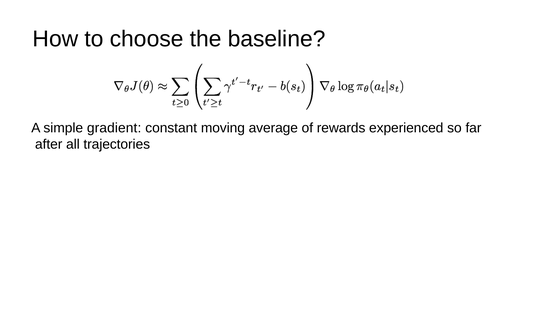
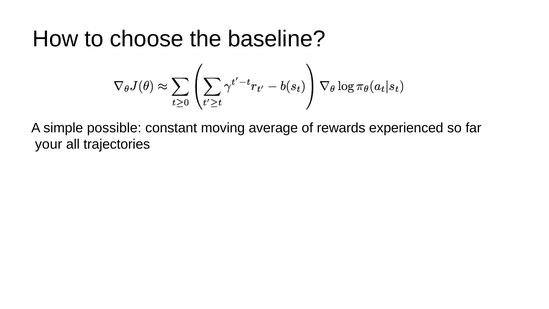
gradient: gradient -> possible (114, 128)
after: after -> your (49, 144)
